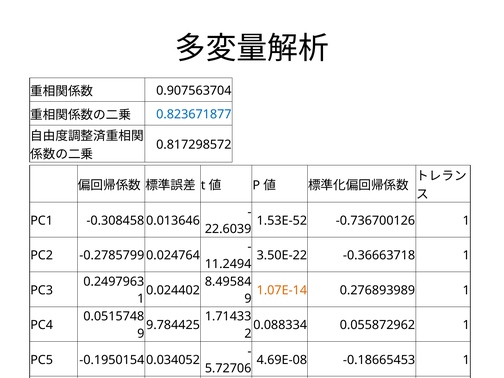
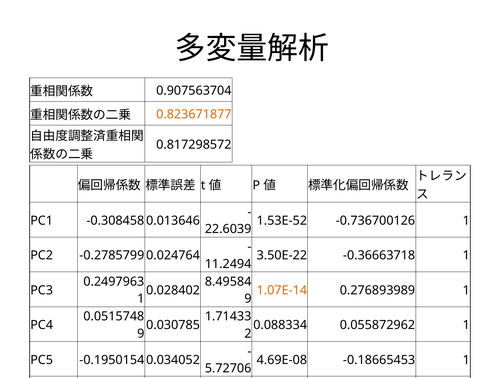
0.823671877 colour: blue -> orange (194, 114)
0.024402: 0.024402 -> 0.028402 (173, 290)
9.784425: 9.784425 -> 0.030785 (173, 325)
